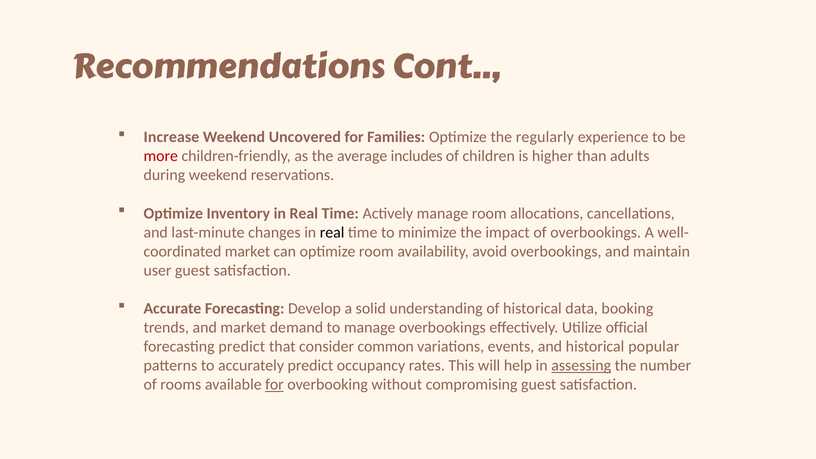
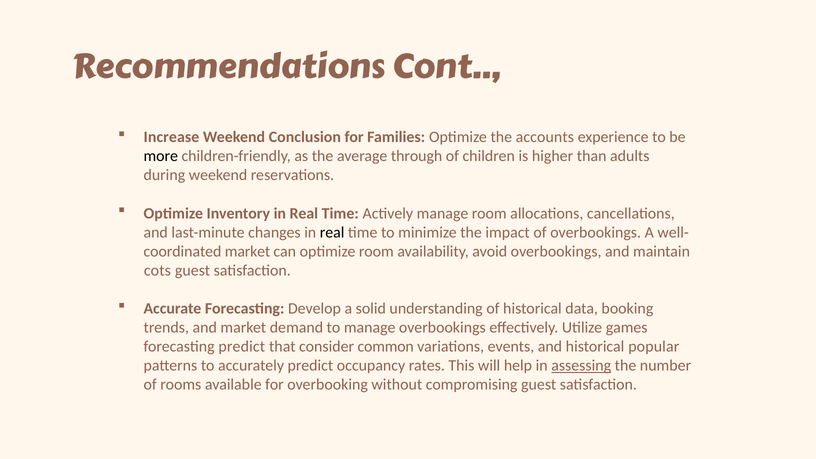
Uncovered: Uncovered -> Conclusion (305, 137)
regularly: regularly -> accounts (545, 137)
more colour: red -> black (161, 156)
includes: includes -> through (417, 156)
user: user -> cots (157, 270)
official: official -> games (627, 328)
for underline: present -> none (274, 385)
